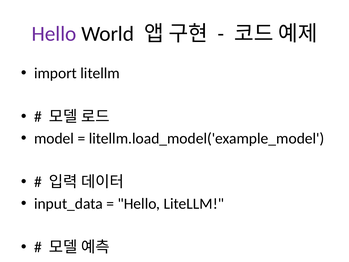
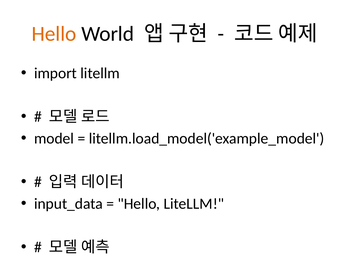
Hello colour: purple -> orange (54, 34)
